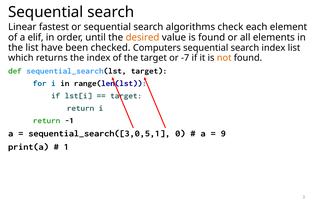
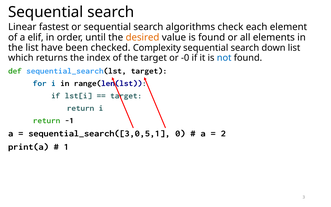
Computers: Computers -> Complexity (157, 48)
search index: index -> down (274, 48)
-7: -7 -> -0 (185, 58)
not colour: orange -> blue (224, 58)
9: 9 -> 2 (223, 133)
